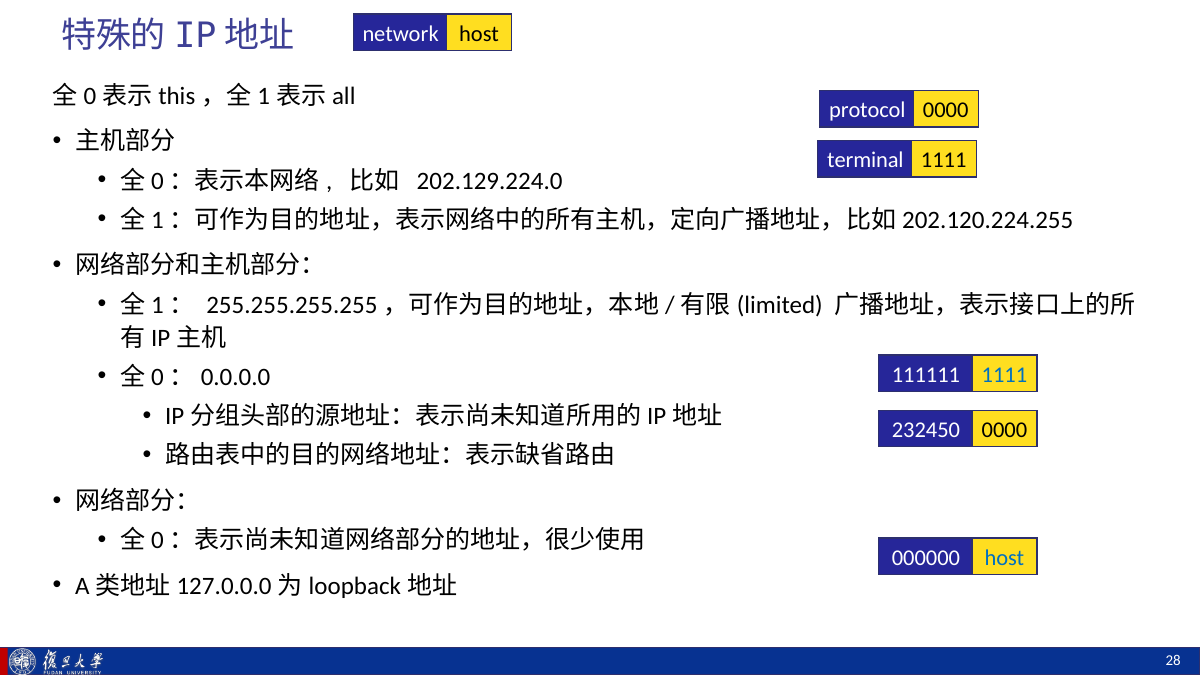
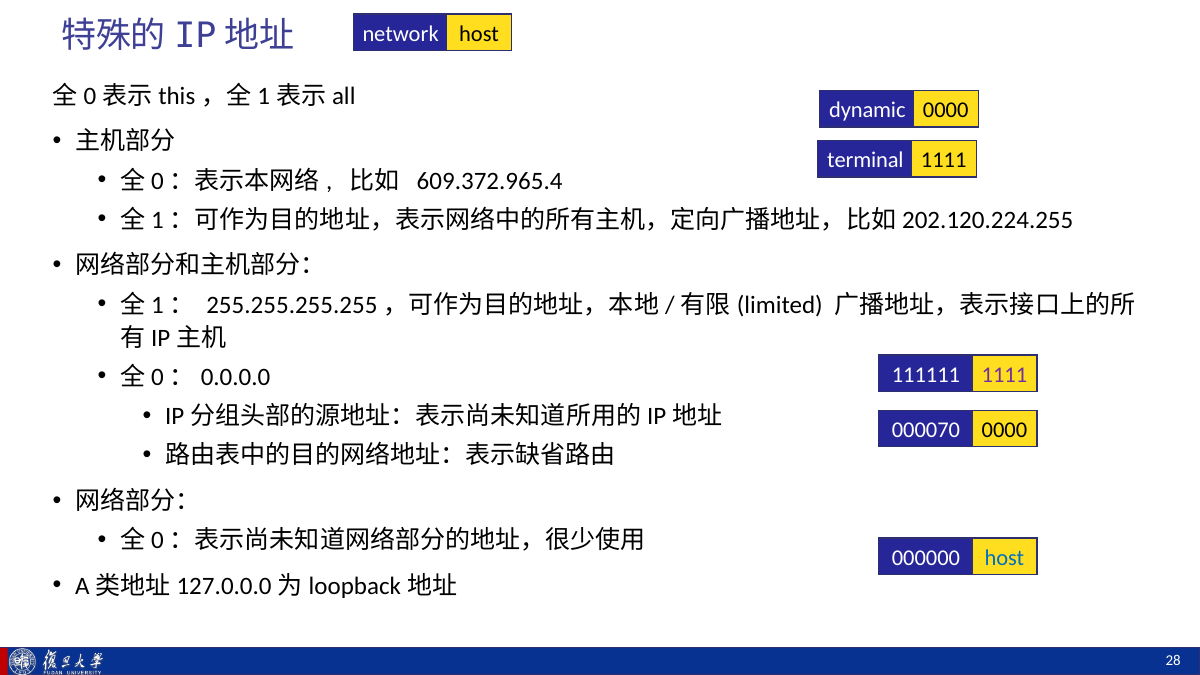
protocol: protocol -> dynamic (867, 110)
202.129.224.0: 202.129.224.0 -> 609.372.965.4 (490, 181)
1111 colour: blue -> purple (1004, 375)
232450: 232450 -> 000070 (926, 430)
